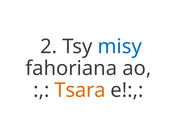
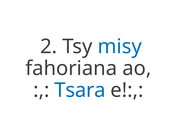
Tsara colour: orange -> blue (80, 90)
